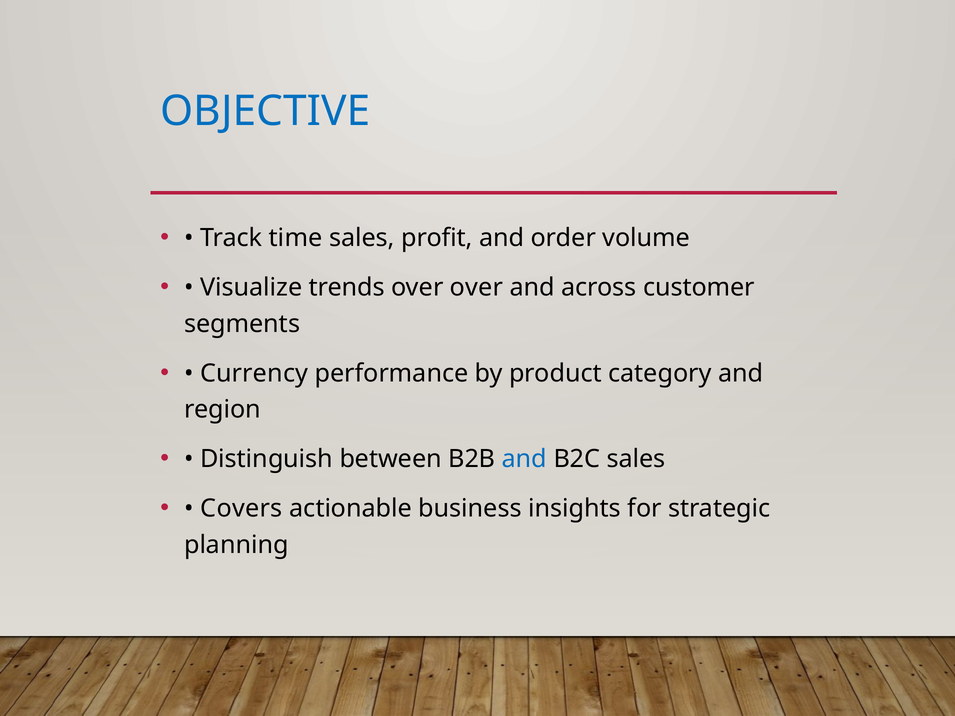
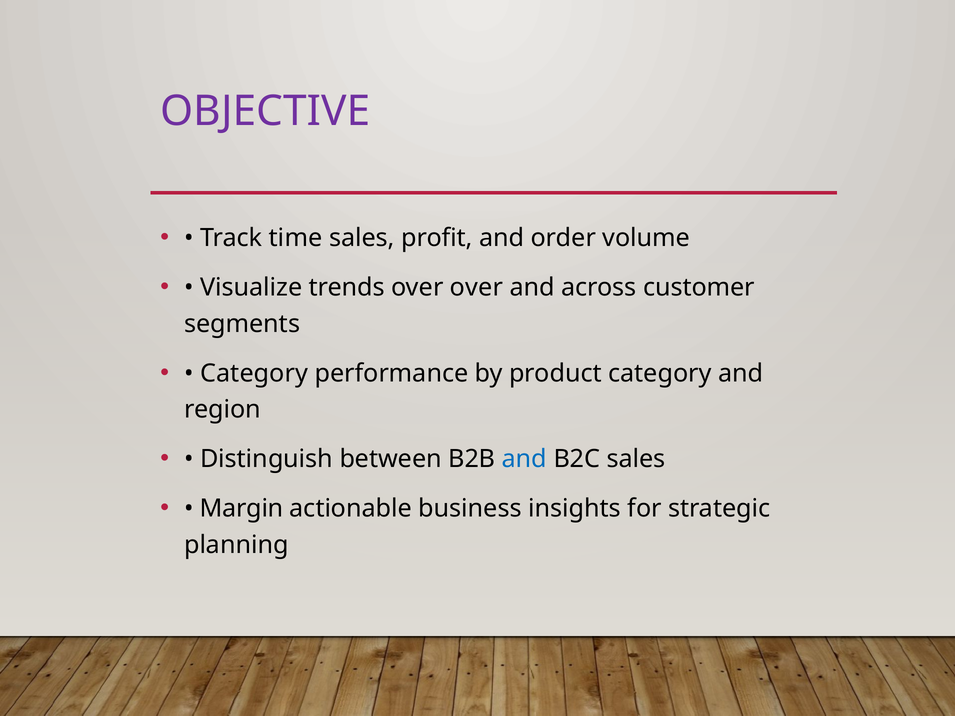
OBJECTIVE colour: blue -> purple (265, 111)
Currency: Currency -> Category (254, 373)
Covers: Covers -> Margin (242, 509)
